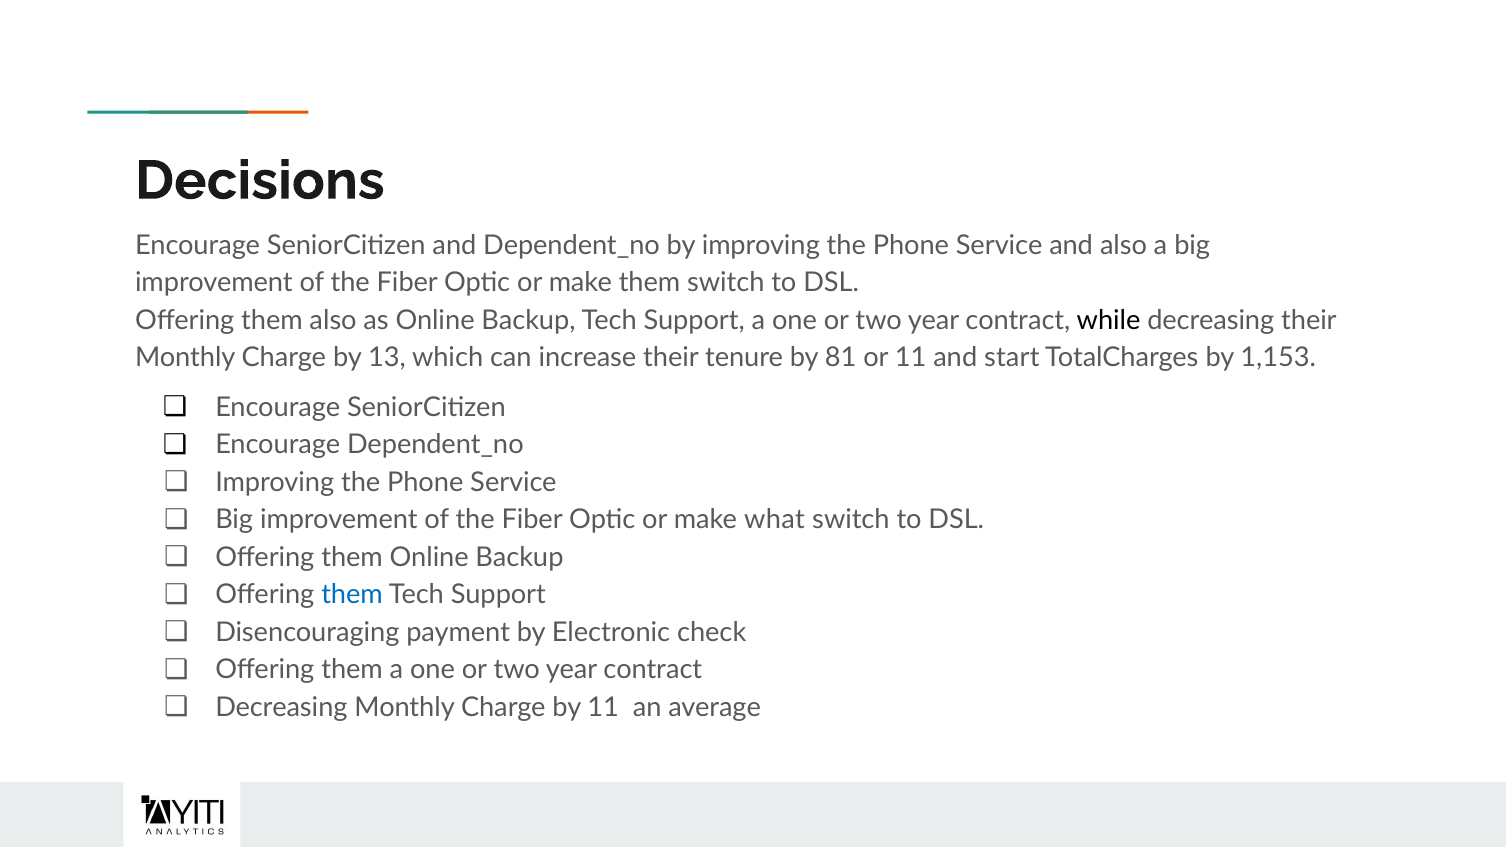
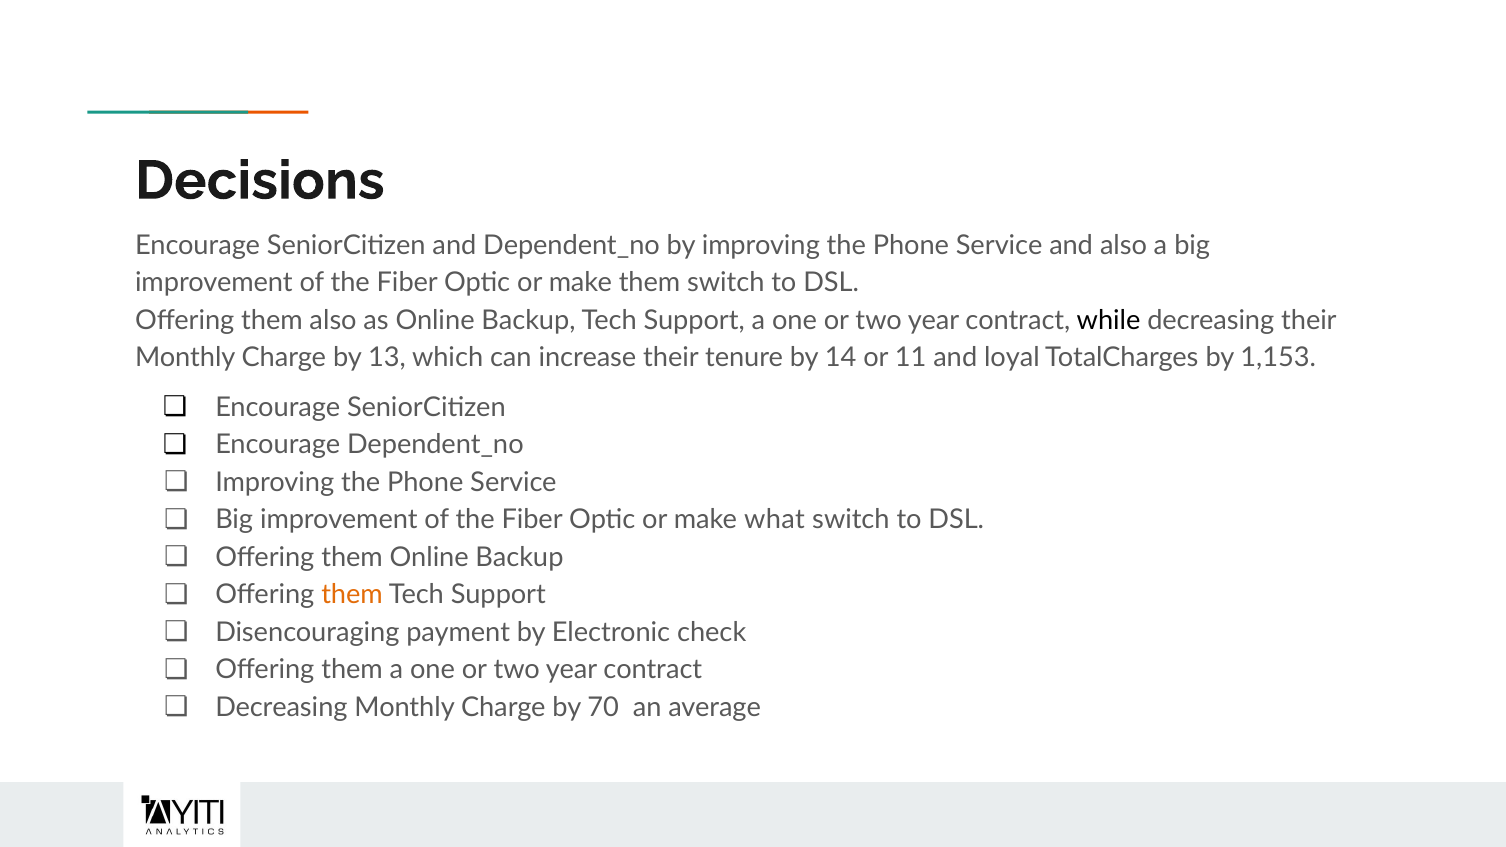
81: 81 -> 14 (841, 358)
start: start -> loyal (1012, 358)
them colour: blue -> orange (352, 595)
by 11: 11 -> 70 (603, 707)
